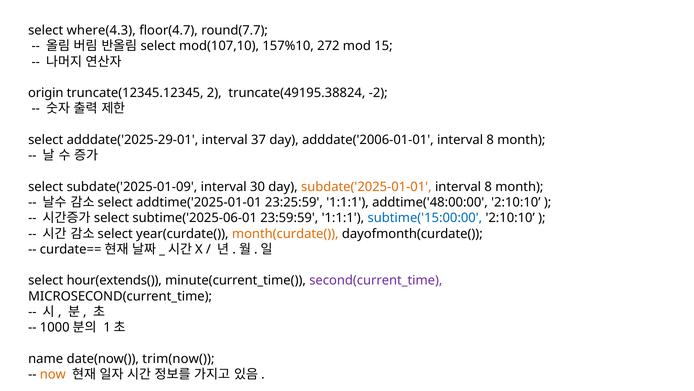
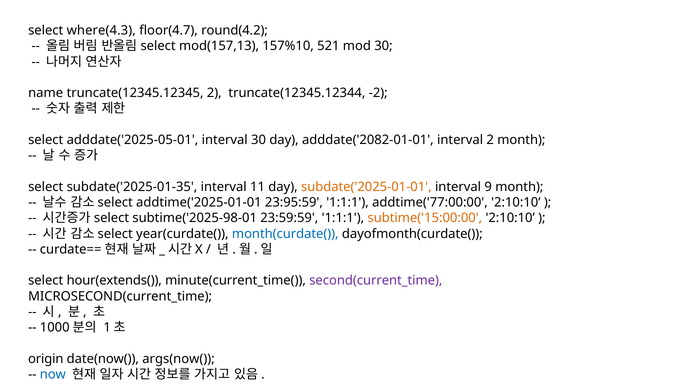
round(7.7: round(7.7 -> round(4.2 (235, 30)
mod(107,10: mod(107,10 -> mod(157,13 (219, 46)
272: 272 -> 521 (328, 46)
mod 15: 15 -> 30 (383, 46)
origin: origin -> name (46, 93)
truncate(49195.38824: truncate(49195.38824 -> truncate(12345.12344 (297, 93)
adddate('2025-29-01: adddate('2025-29-01 -> adddate('2025-05-01 (132, 140)
interval 37: 37 -> 30 (259, 140)
adddate('2006-01-01: adddate('2006-01-01 -> adddate('2082-01-01 (368, 140)
8: 8 -> 2 (490, 140)
subdate('2025-01-09: subdate('2025-01-09 -> subdate('2025-01-35 (132, 187)
30: 30 -> 11 (258, 187)
8: 8 -> 9 (488, 187)
23:25:59: 23:25:59 -> 23:95:59 (294, 202)
addtime('48:00:00: addtime('48:00:00 -> addtime('77:00:00 (430, 202)
subtime('2025-06-01: subtime('2025-06-01 -> subtime('2025-98-01 (195, 218)
subtime('15:00:00 colour: blue -> orange (425, 218)
month(curdate( colour: orange -> blue (285, 233)
name: name -> origin (46, 358)
trim(now(: trim(now( -> args(now( (179, 358)
now colour: orange -> blue (53, 374)
